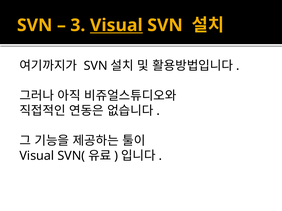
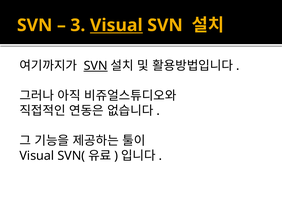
SVN underline: none -> present (96, 66)
